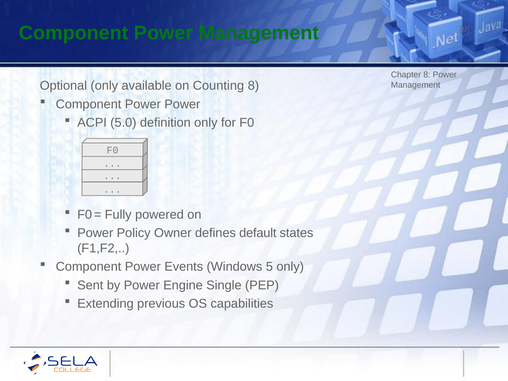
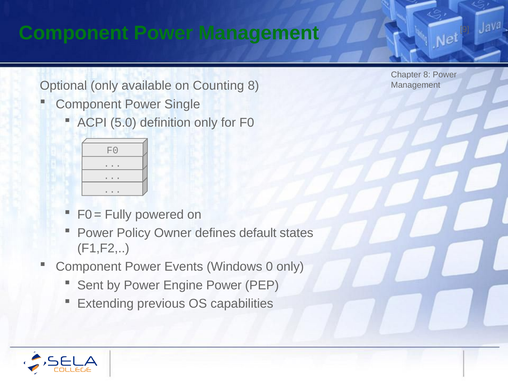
Power Power: Power -> Single (182, 104)
5: 5 -> 0 (269, 267)
Engine Single: Single -> Power (224, 285)
